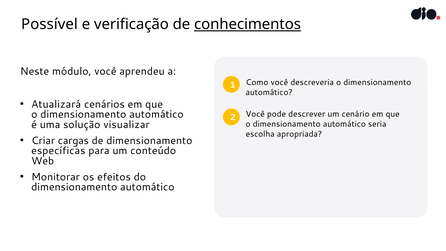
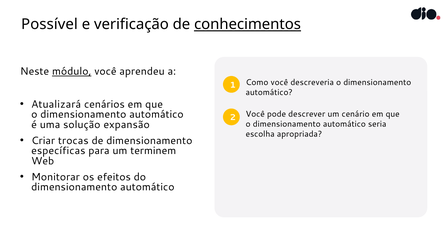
módulo underline: none -> present (72, 71)
visualizar: visualizar -> expansão (127, 125)
cargas: cargas -> trocas (73, 141)
conteúdo: conteúdo -> terminem (153, 151)
